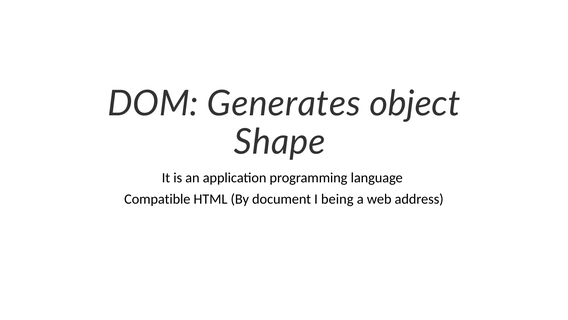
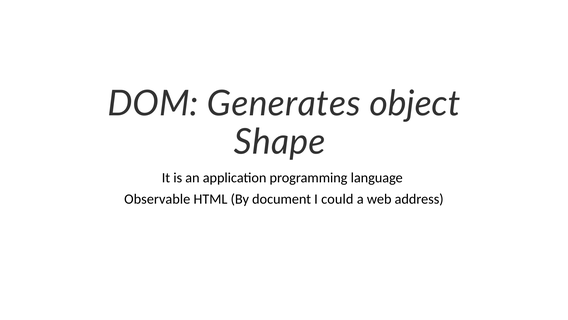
Compatible: Compatible -> Observable (157, 199)
being: being -> could (337, 199)
